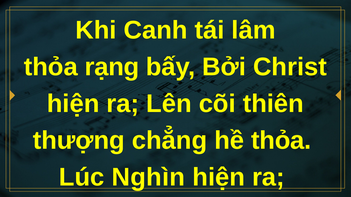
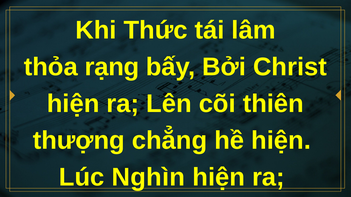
Canh: Canh -> Thức (156, 30)
hề thỏa: thỏa -> hiện (281, 141)
